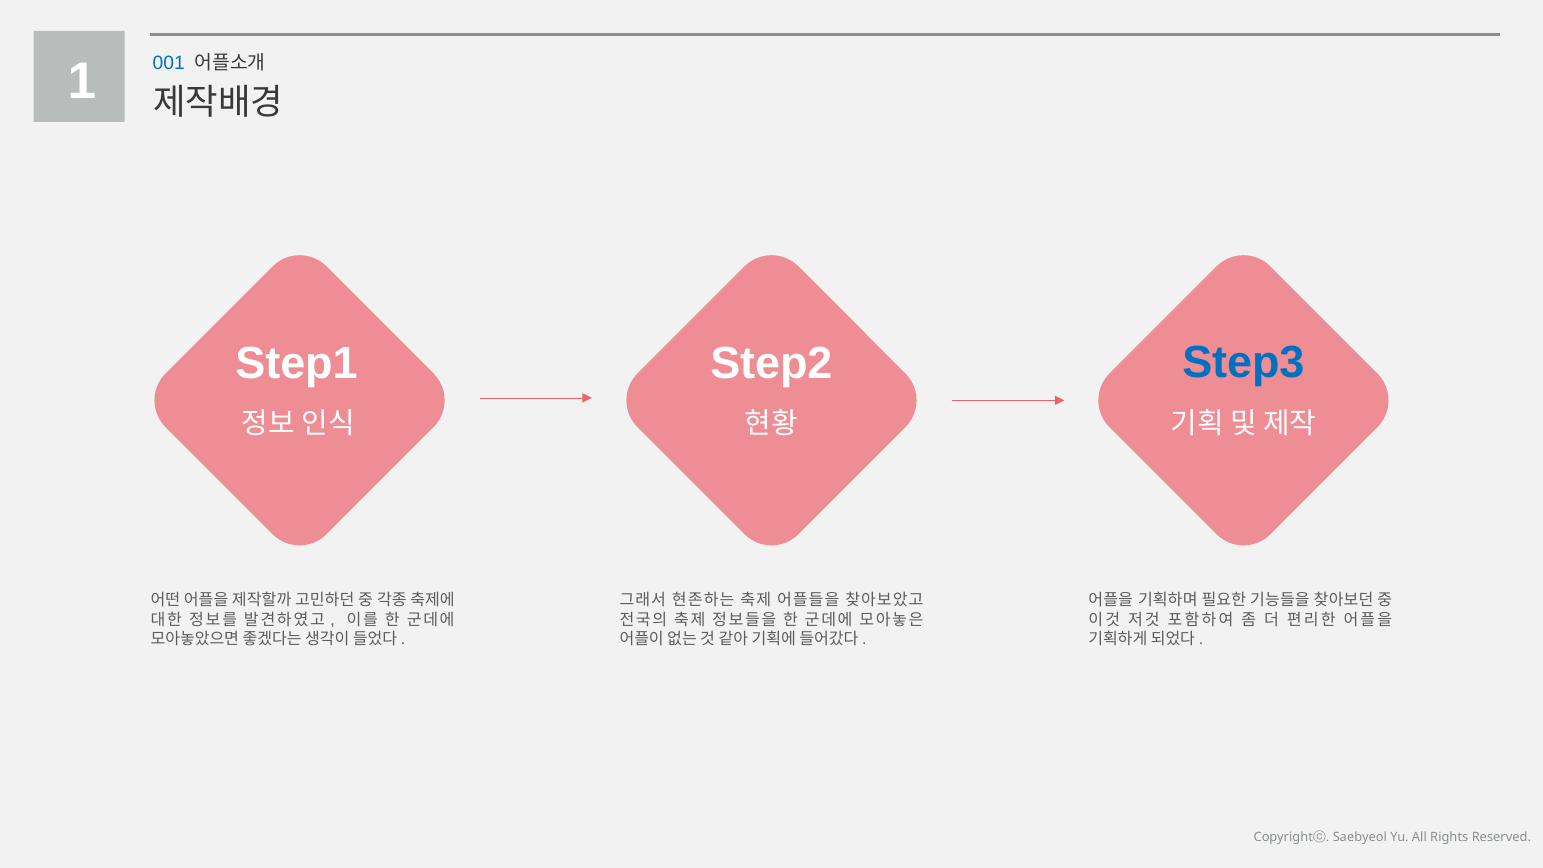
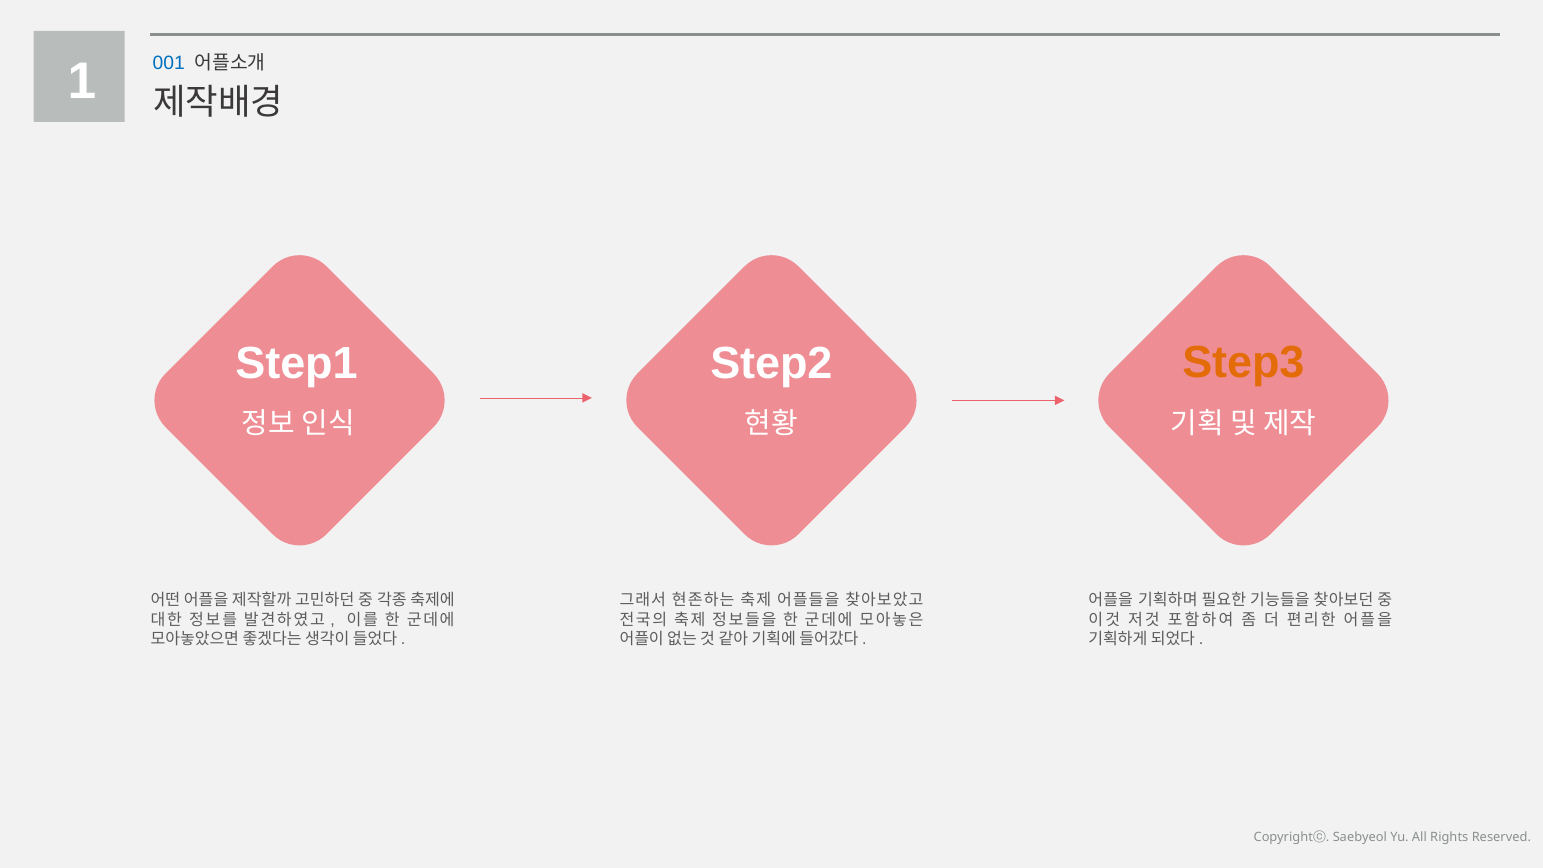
Step3 colour: blue -> orange (1243, 363)
